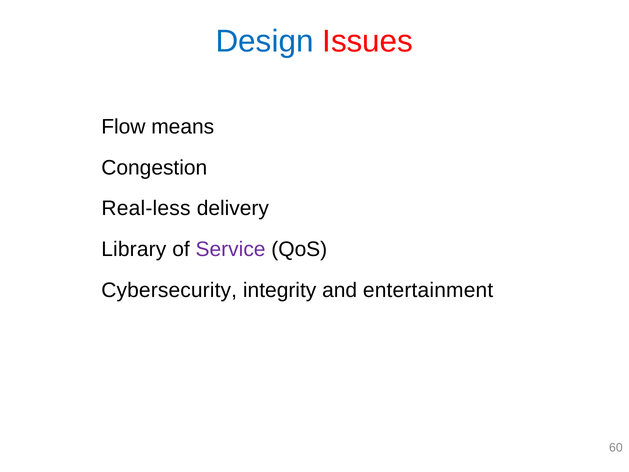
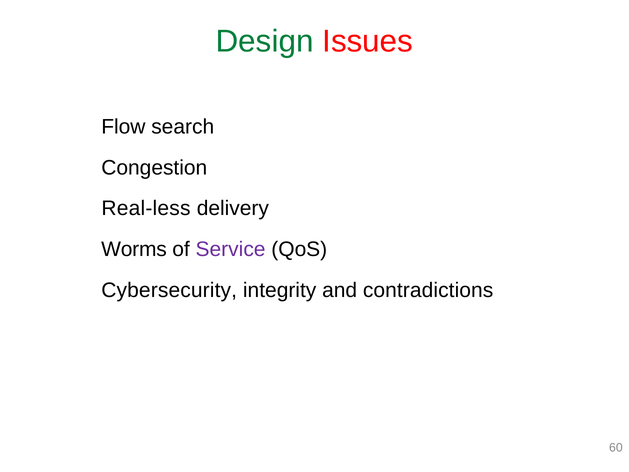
Design colour: blue -> green (265, 42)
means: means -> search (183, 127)
Library: Library -> Worms (134, 249)
entertainment: entertainment -> contradictions (428, 290)
